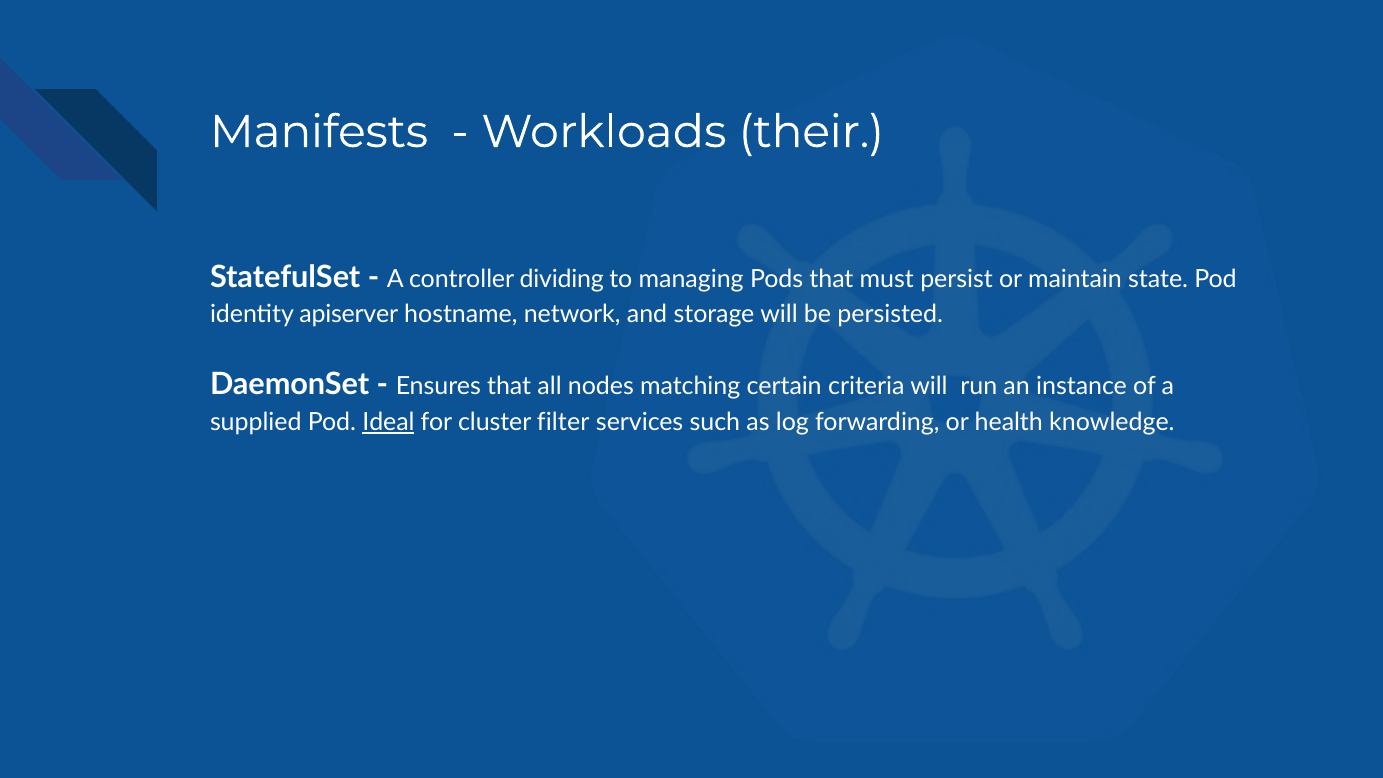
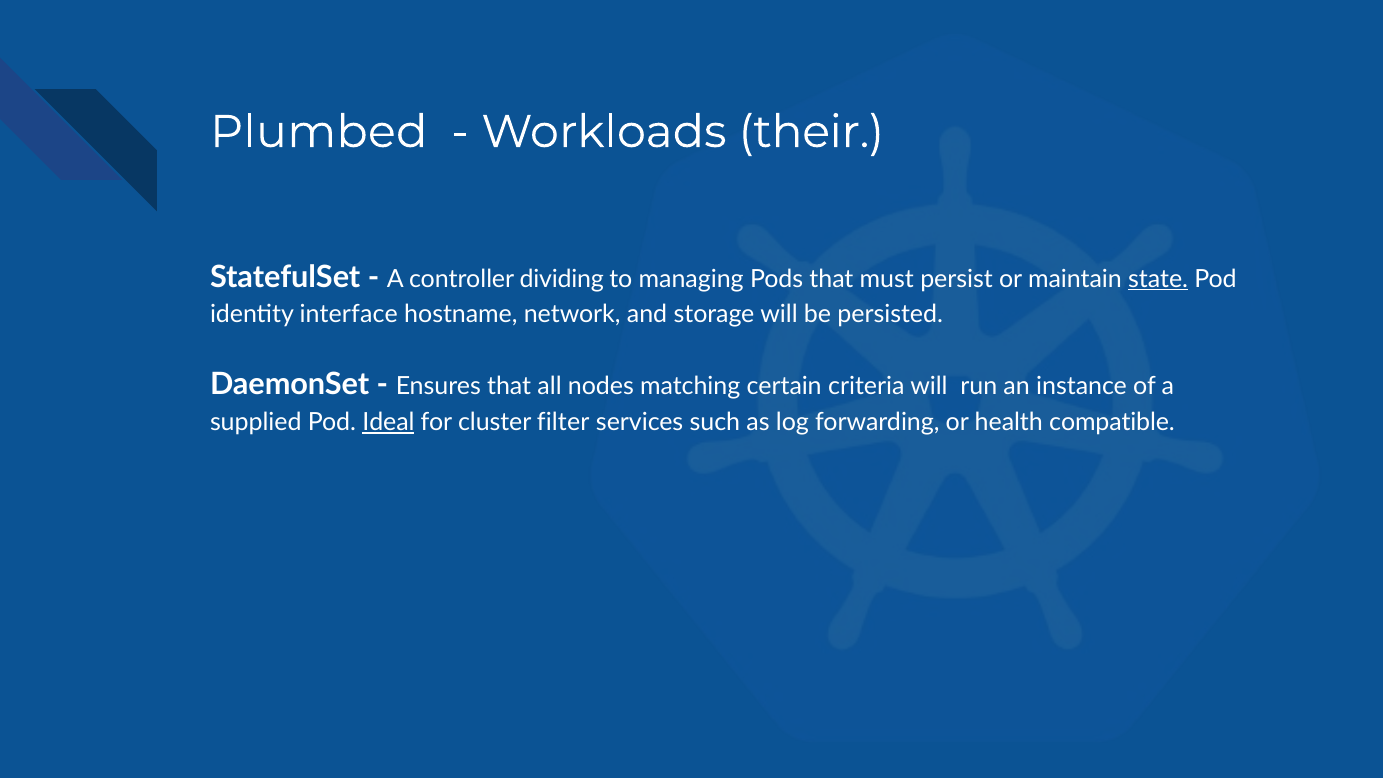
Manifests: Manifests -> Plumbed (319, 132)
state underline: none -> present (1158, 279)
apiserver: apiserver -> interface (349, 314)
knowledge: knowledge -> compatible (1112, 422)
